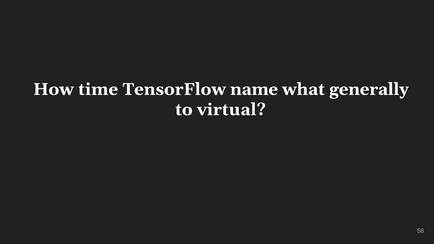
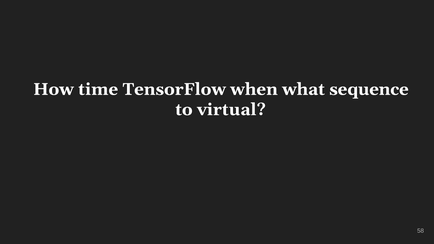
name: name -> when (254, 89)
generally: generally -> sequence (369, 89)
